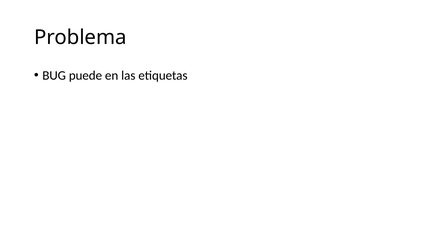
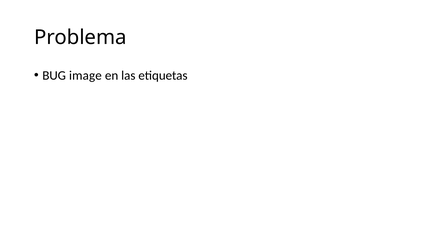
puede: puede -> image (85, 75)
